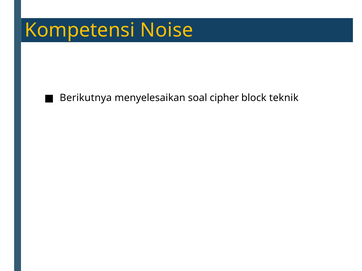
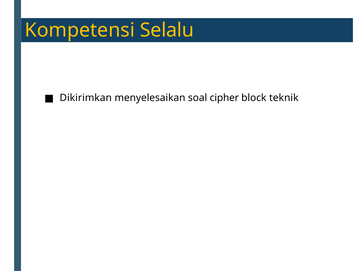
Noise: Noise -> Selalu (167, 30)
Berikutnya: Berikutnya -> Dikirimkan (86, 98)
